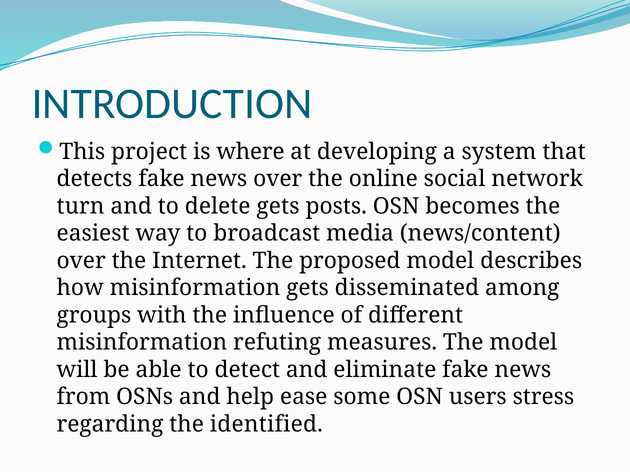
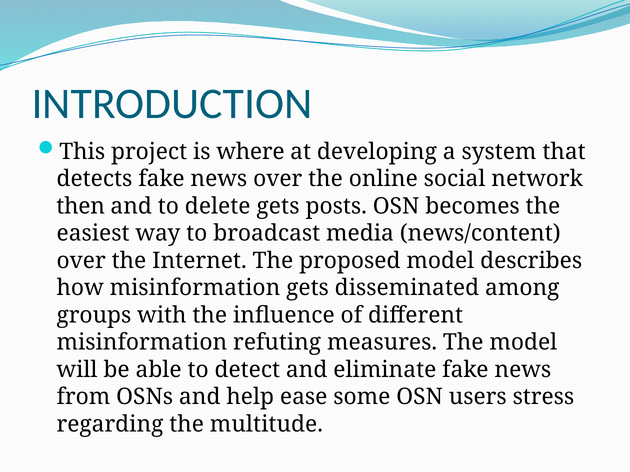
turn: turn -> then (81, 206)
identified: identified -> multitude (266, 425)
